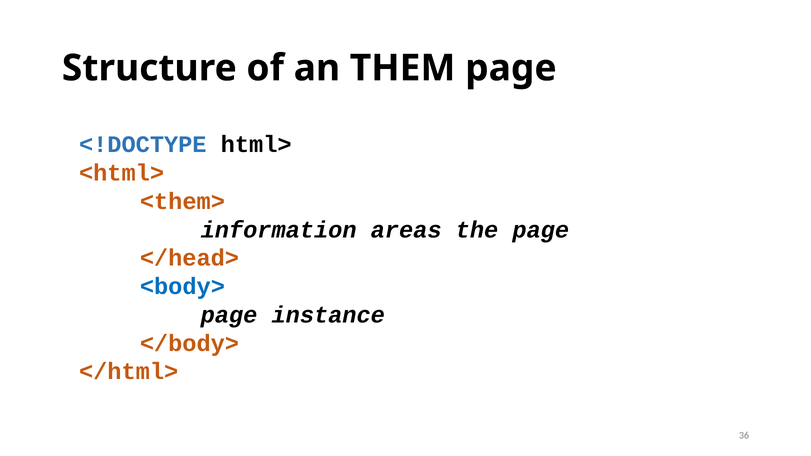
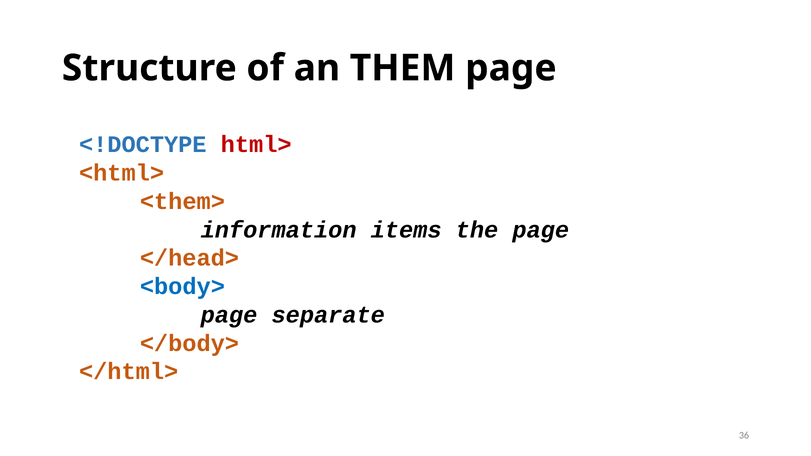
html> colour: black -> red (256, 145)
areas: areas -> items (406, 230)
instance: instance -> separate (328, 315)
